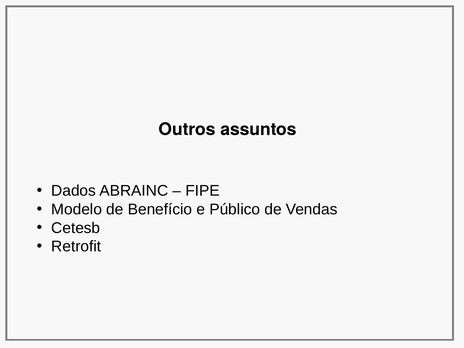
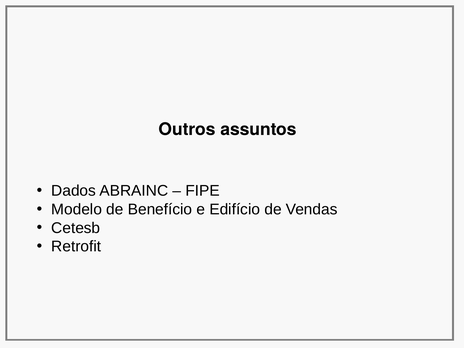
Público: Público -> Edifício (235, 209)
